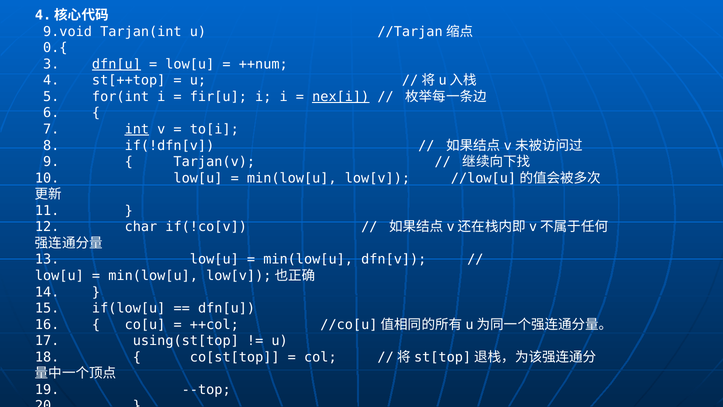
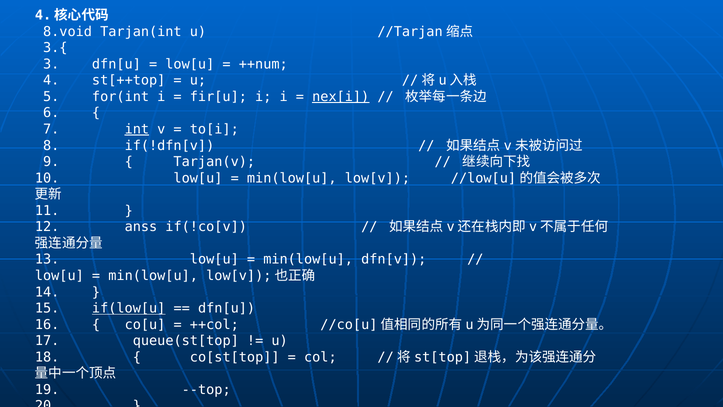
9.void: 9.void -> 8.void (68, 32)
0.{: 0.{ -> 3.{ (55, 48)
dfn[u underline: present -> none (116, 64)
char: char -> anss (141, 227)
if(low[u underline: none -> present (129, 308)
using(st[top: using(st[top -> queue(st[top (186, 341)
